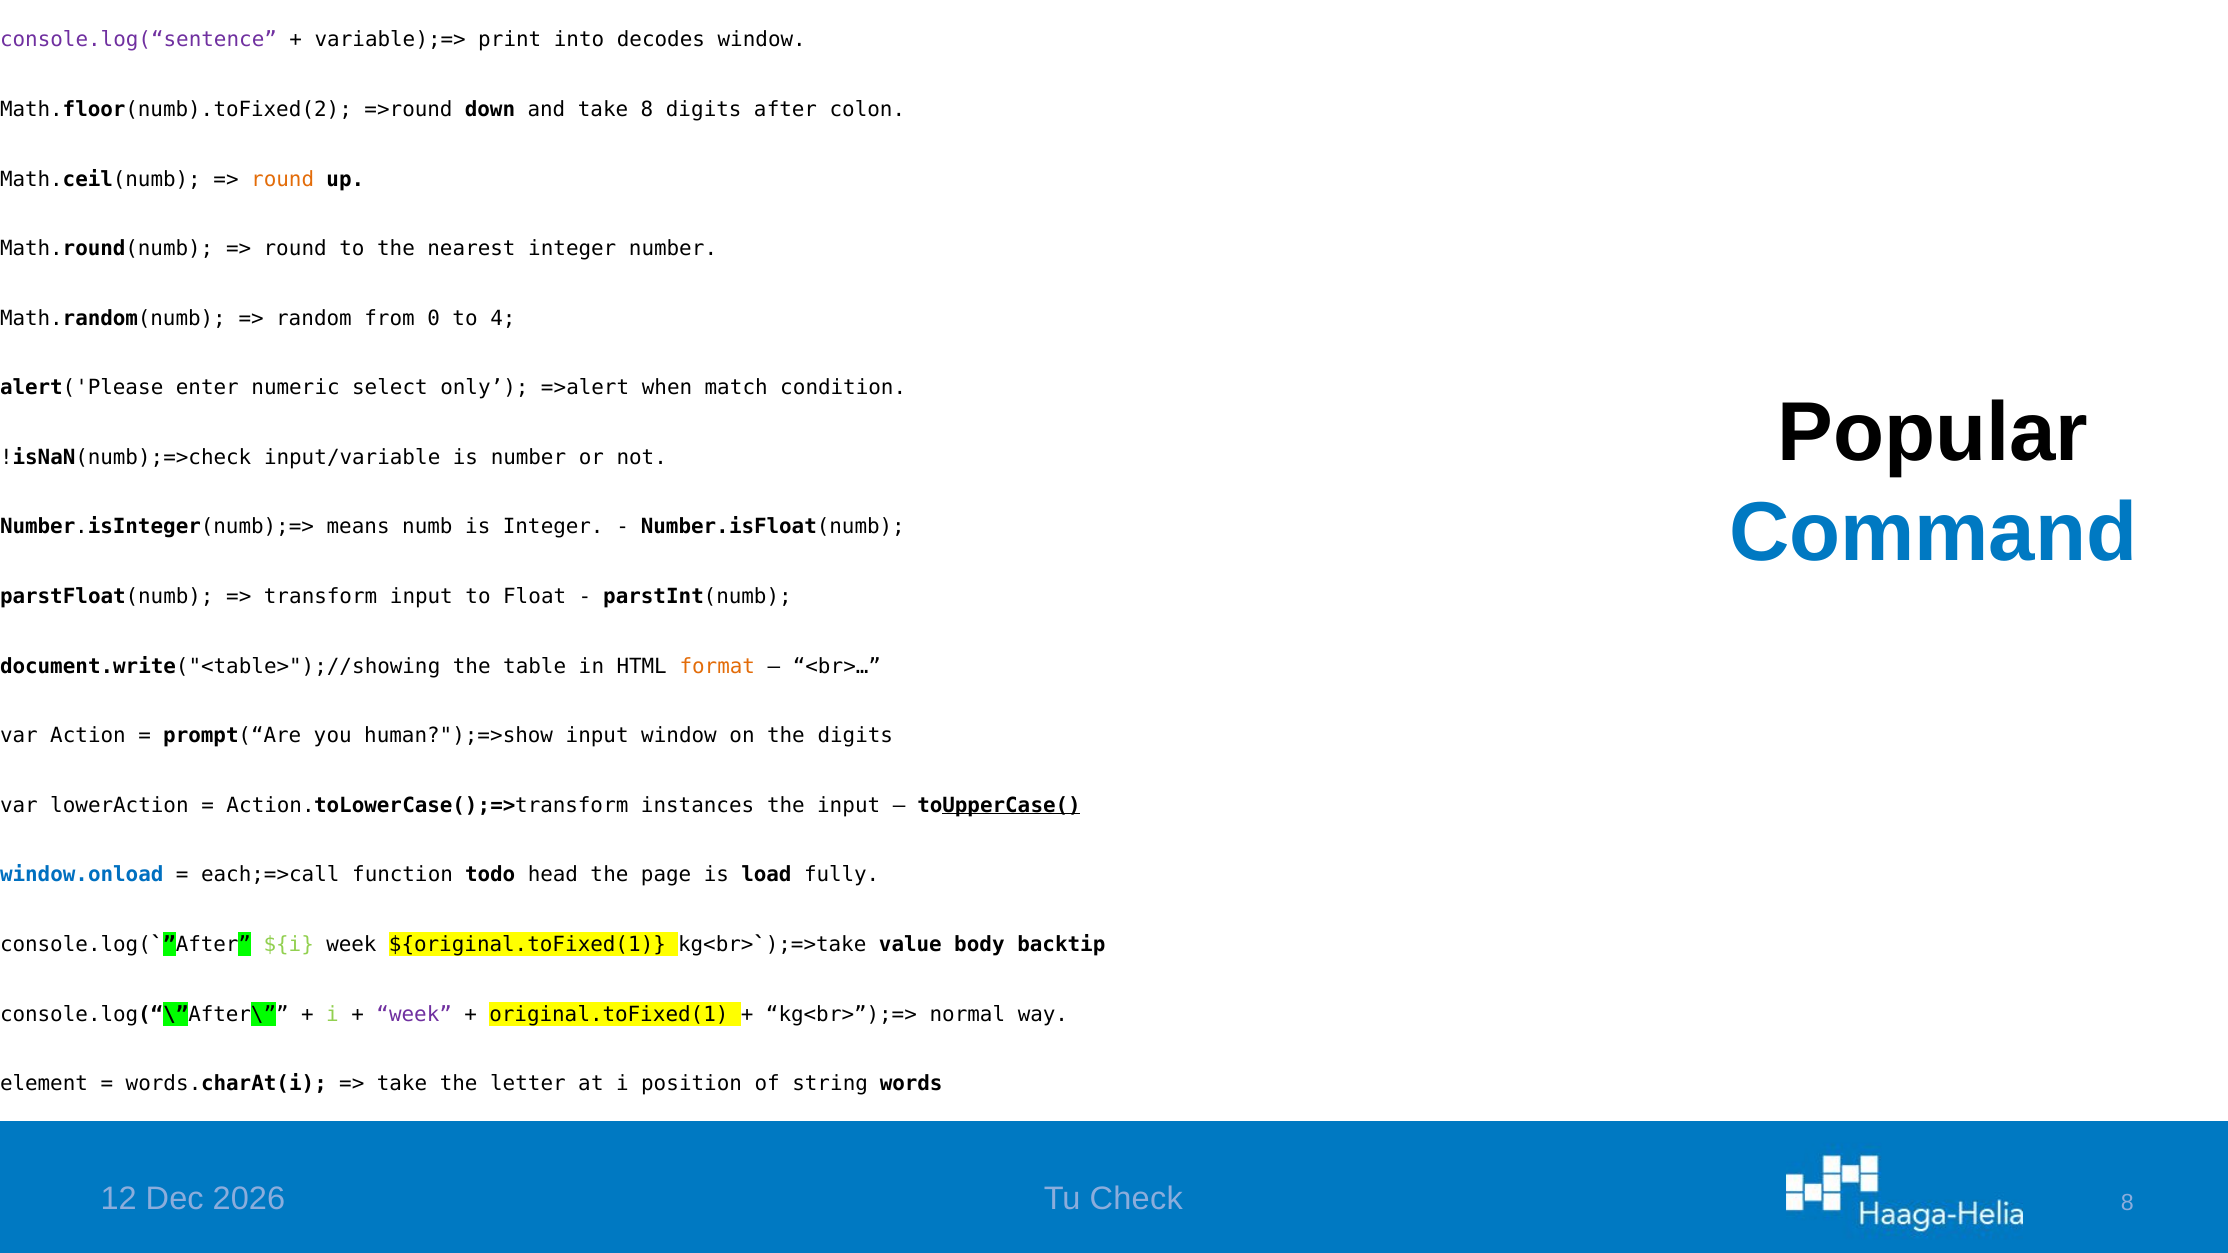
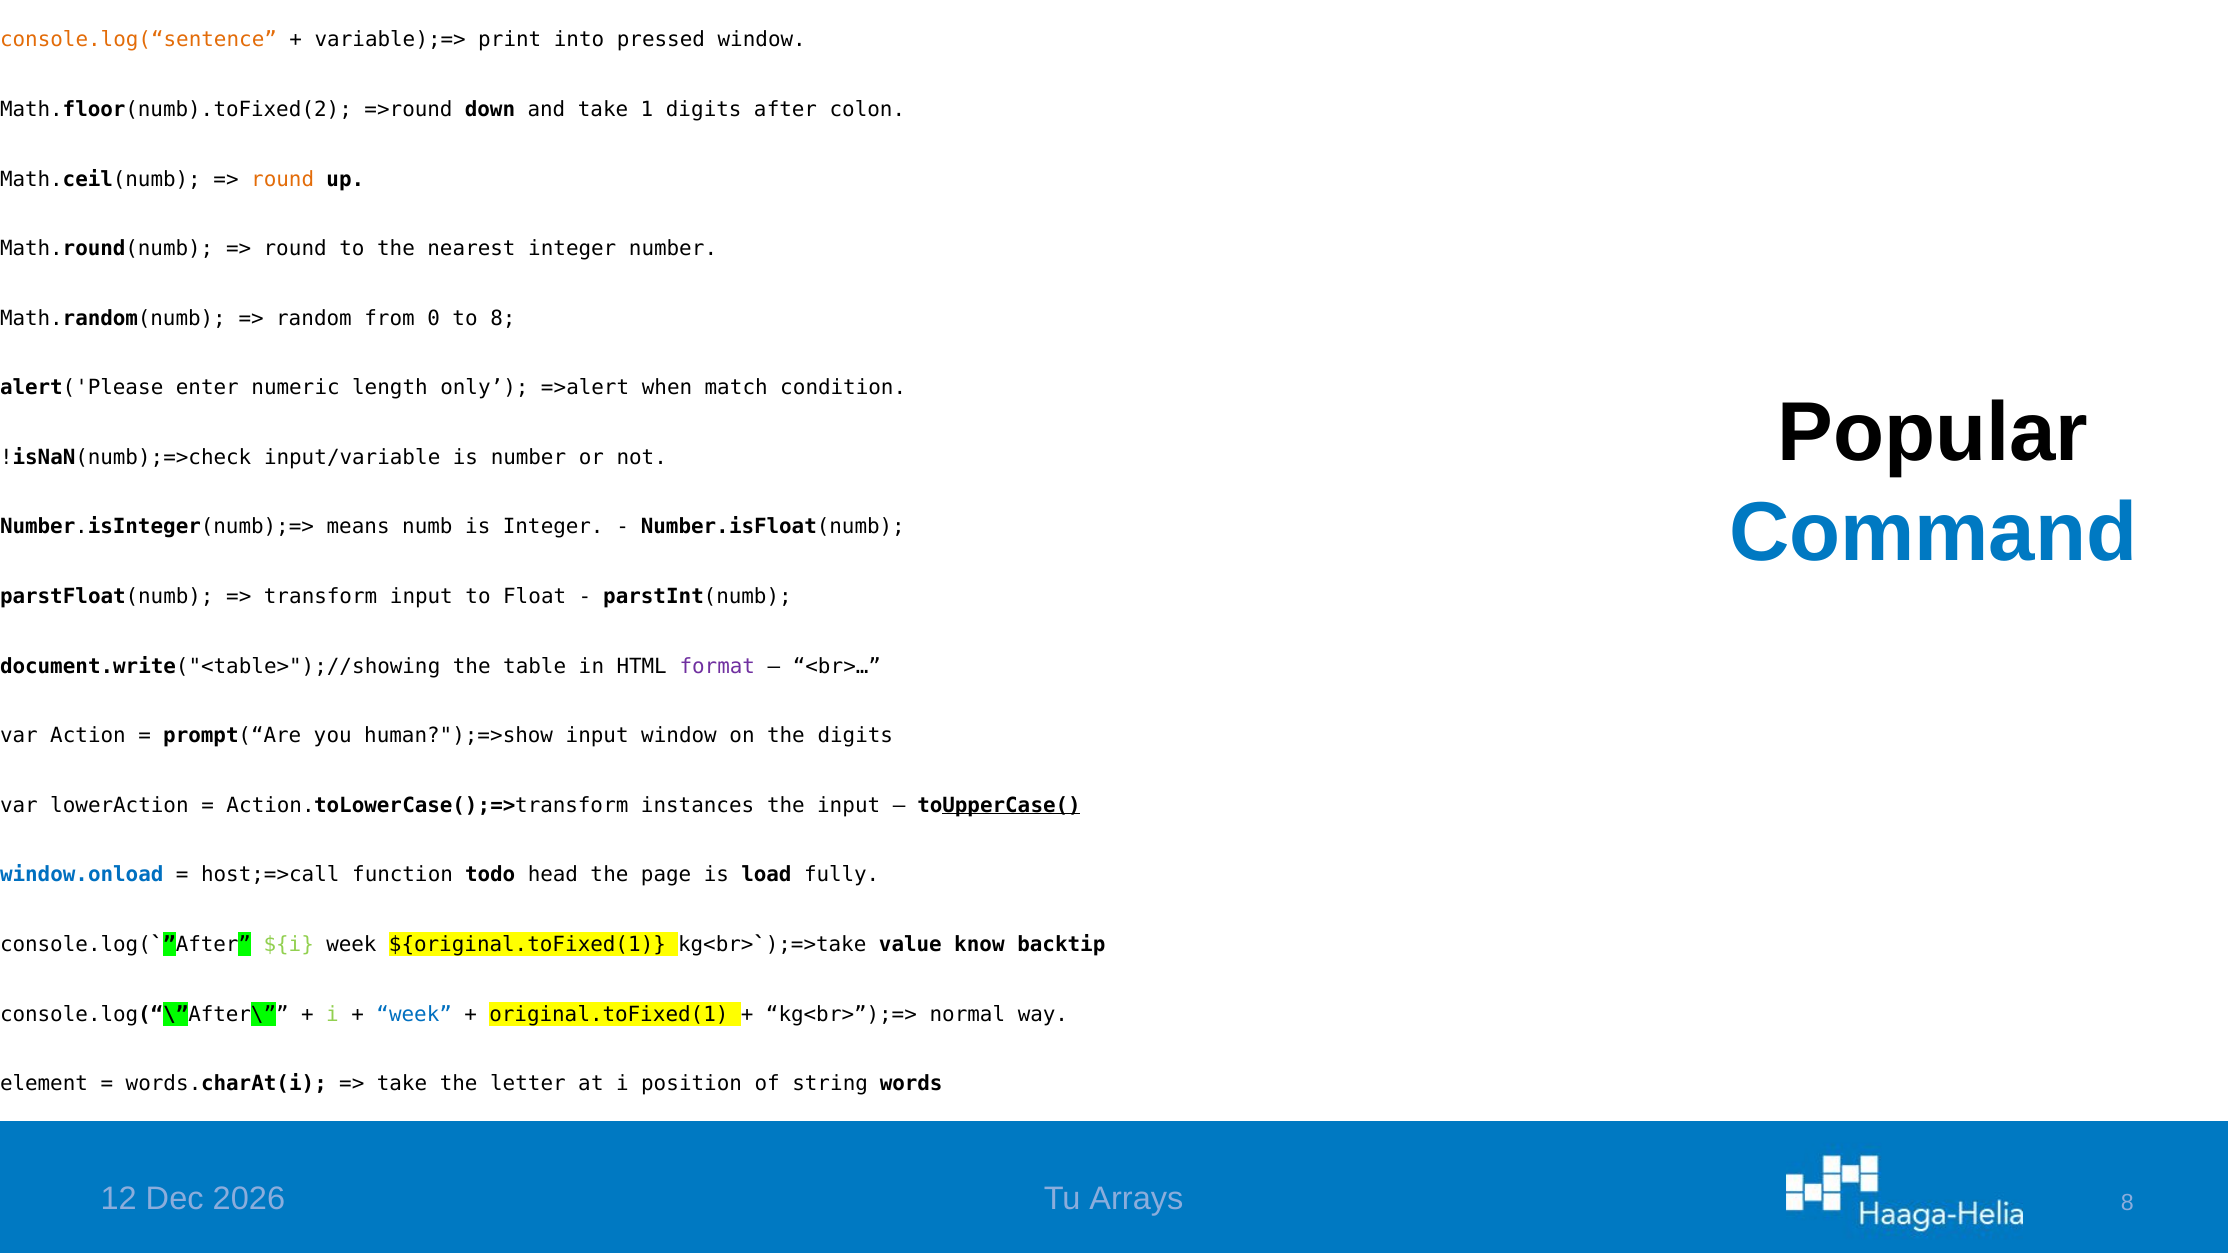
console.log(“sentence colour: purple -> orange (138, 40)
decodes: decodes -> pressed (661, 40)
take 8: 8 -> 1 (647, 110)
to 4: 4 -> 8 (503, 318)
select: select -> length (390, 388)
format colour: orange -> purple (717, 666)
each;=>call: each;=>call -> host;=>call (270, 875)
body: body -> know (979, 945)
week colour: purple -> blue (414, 1014)
Check: Check -> Arrays (1136, 1199)
